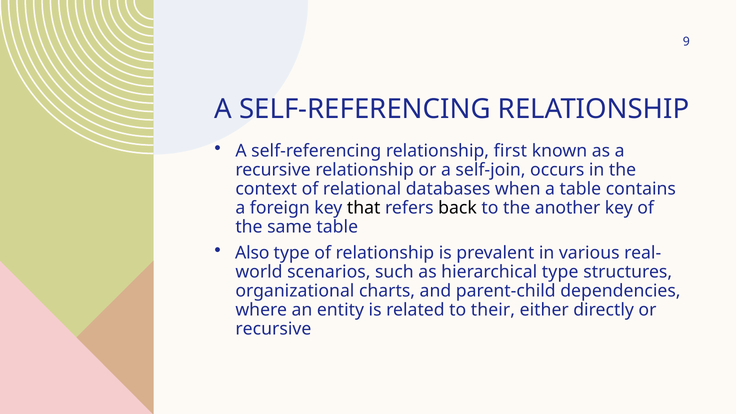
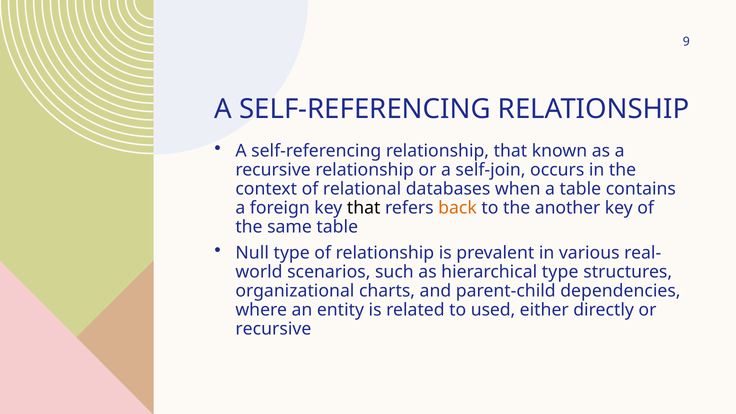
relationship first: first -> that (510, 151)
back colour: black -> orange (458, 208)
Also: Also -> Null (252, 253)
their: their -> used (493, 310)
